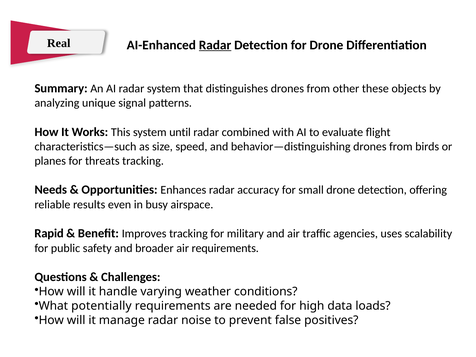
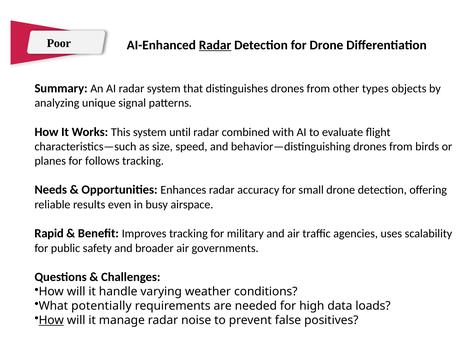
Real: Real -> Poor (59, 43)
these: these -> types (375, 89)
threats: threats -> follows (102, 161)
air requirements: requirements -> governments (225, 248)
How underline: none -> present (51, 320)
